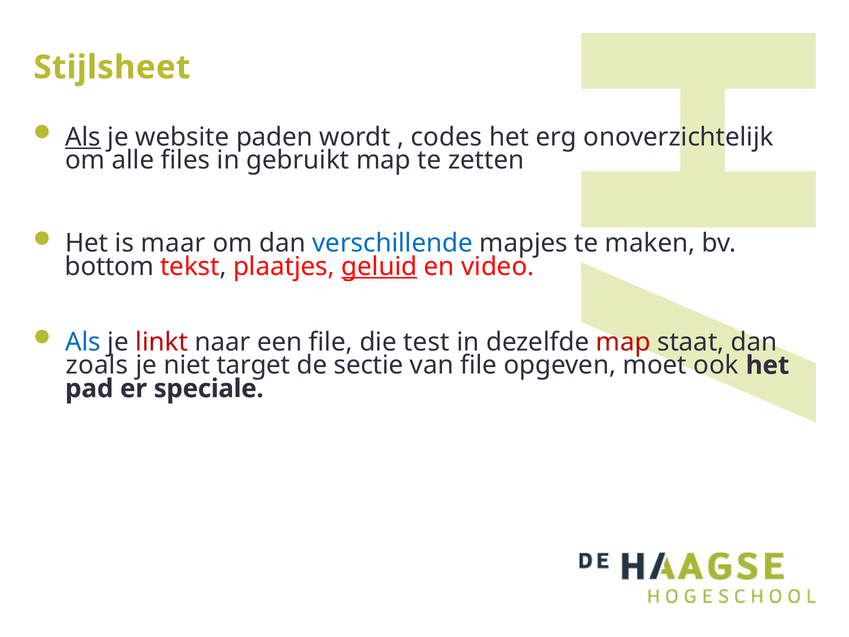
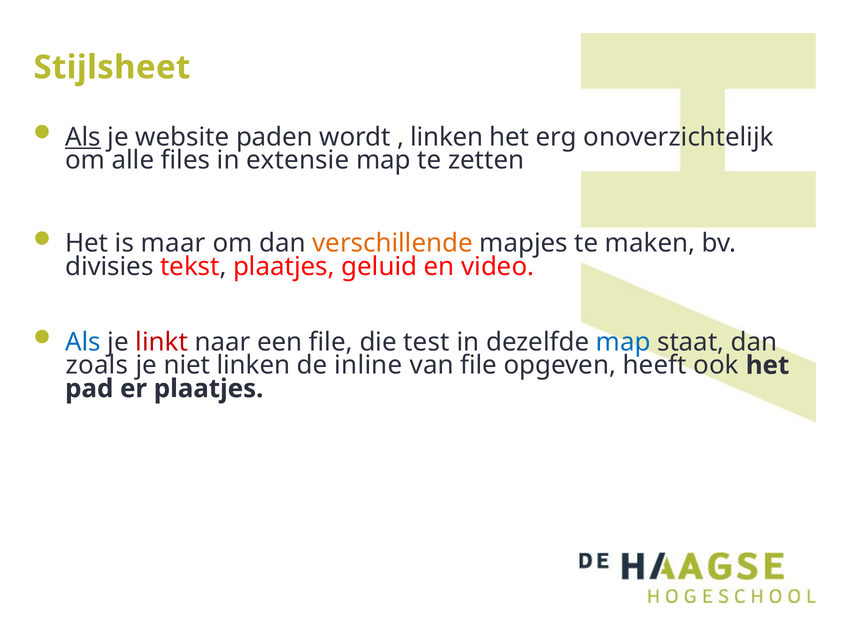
codes: codes -> linken (447, 137)
gebruikt: gebruikt -> extensie (298, 160)
verschillende colour: blue -> orange (393, 243)
bottom: bottom -> divisies (109, 267)
geluid underline: present -> none (379, 267)
map colour: red -> blue (623, 342)
niet target: target -> linken (253, 365)
sectie: sectie -> inline (368, 365)
moet: moet -> heeft (655, 365)
er speciale: speciale -> plaatjes (209, 388)
